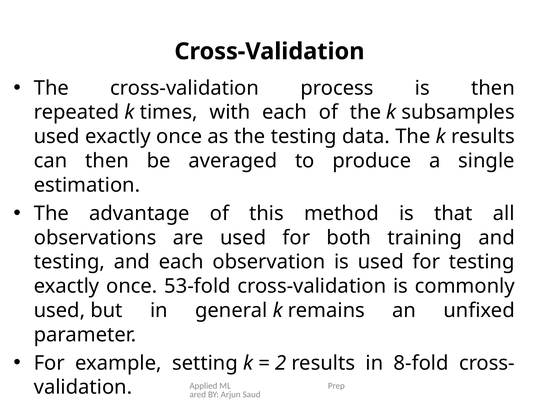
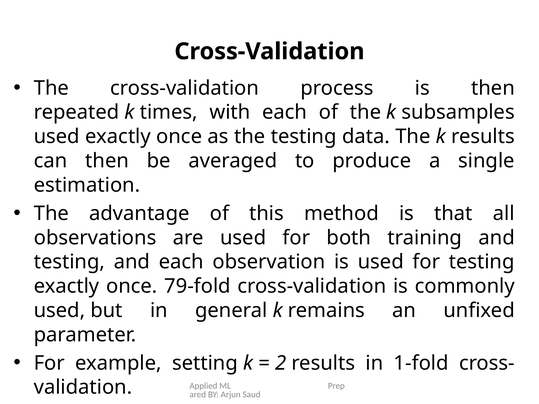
53-fold: 53-fold -> 79-fold (197, 286)
8-fold: 8-fold -> 1-fold (421, 363)
